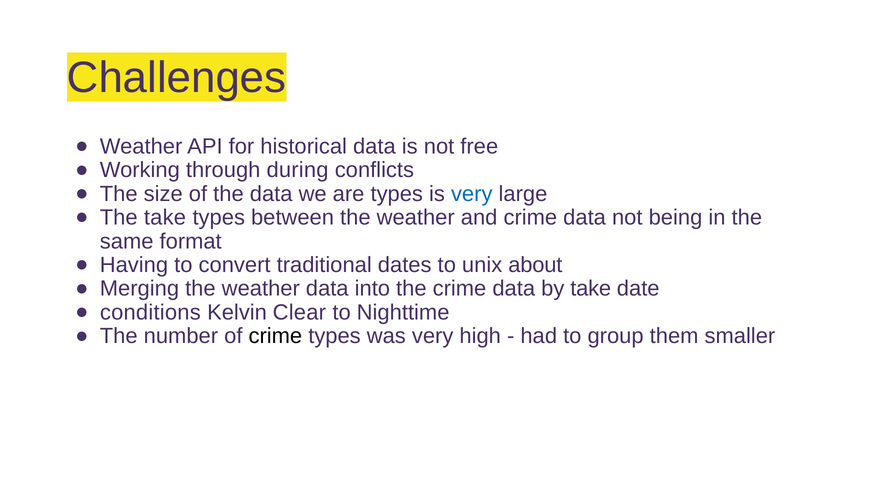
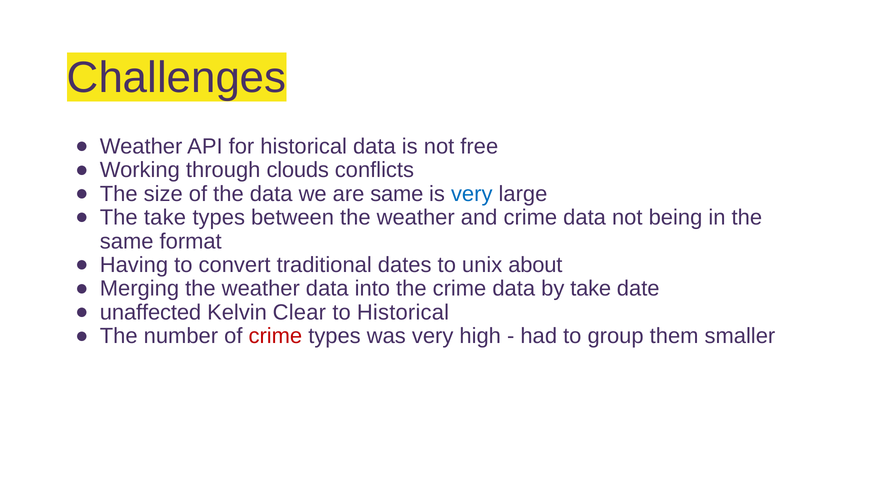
during: during -> clouds (298, 170)
are types: types -> same (397, 194)
conditions: conditions -> unaffected (151, 312)
to Nighttime: Nighttime -> Historical (403, 312)
crime colour: black -> red (275, 336)
